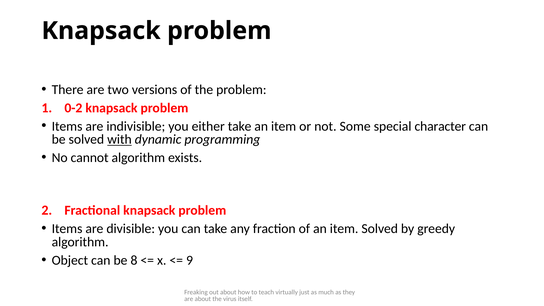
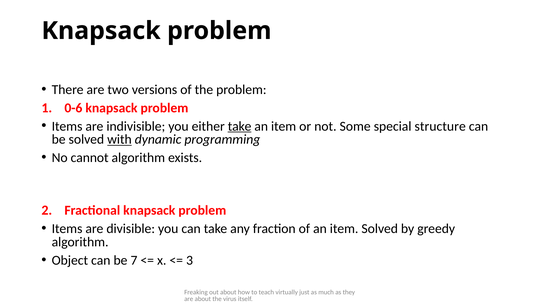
0-2: 0-2 -> 0-6 (73, 108)
take underline: none -> present (240, 126)
character: character -> structure (440, 126)
8: 8 -> 7 (134, 260)
9: 9 -> 3 (190, 260)
